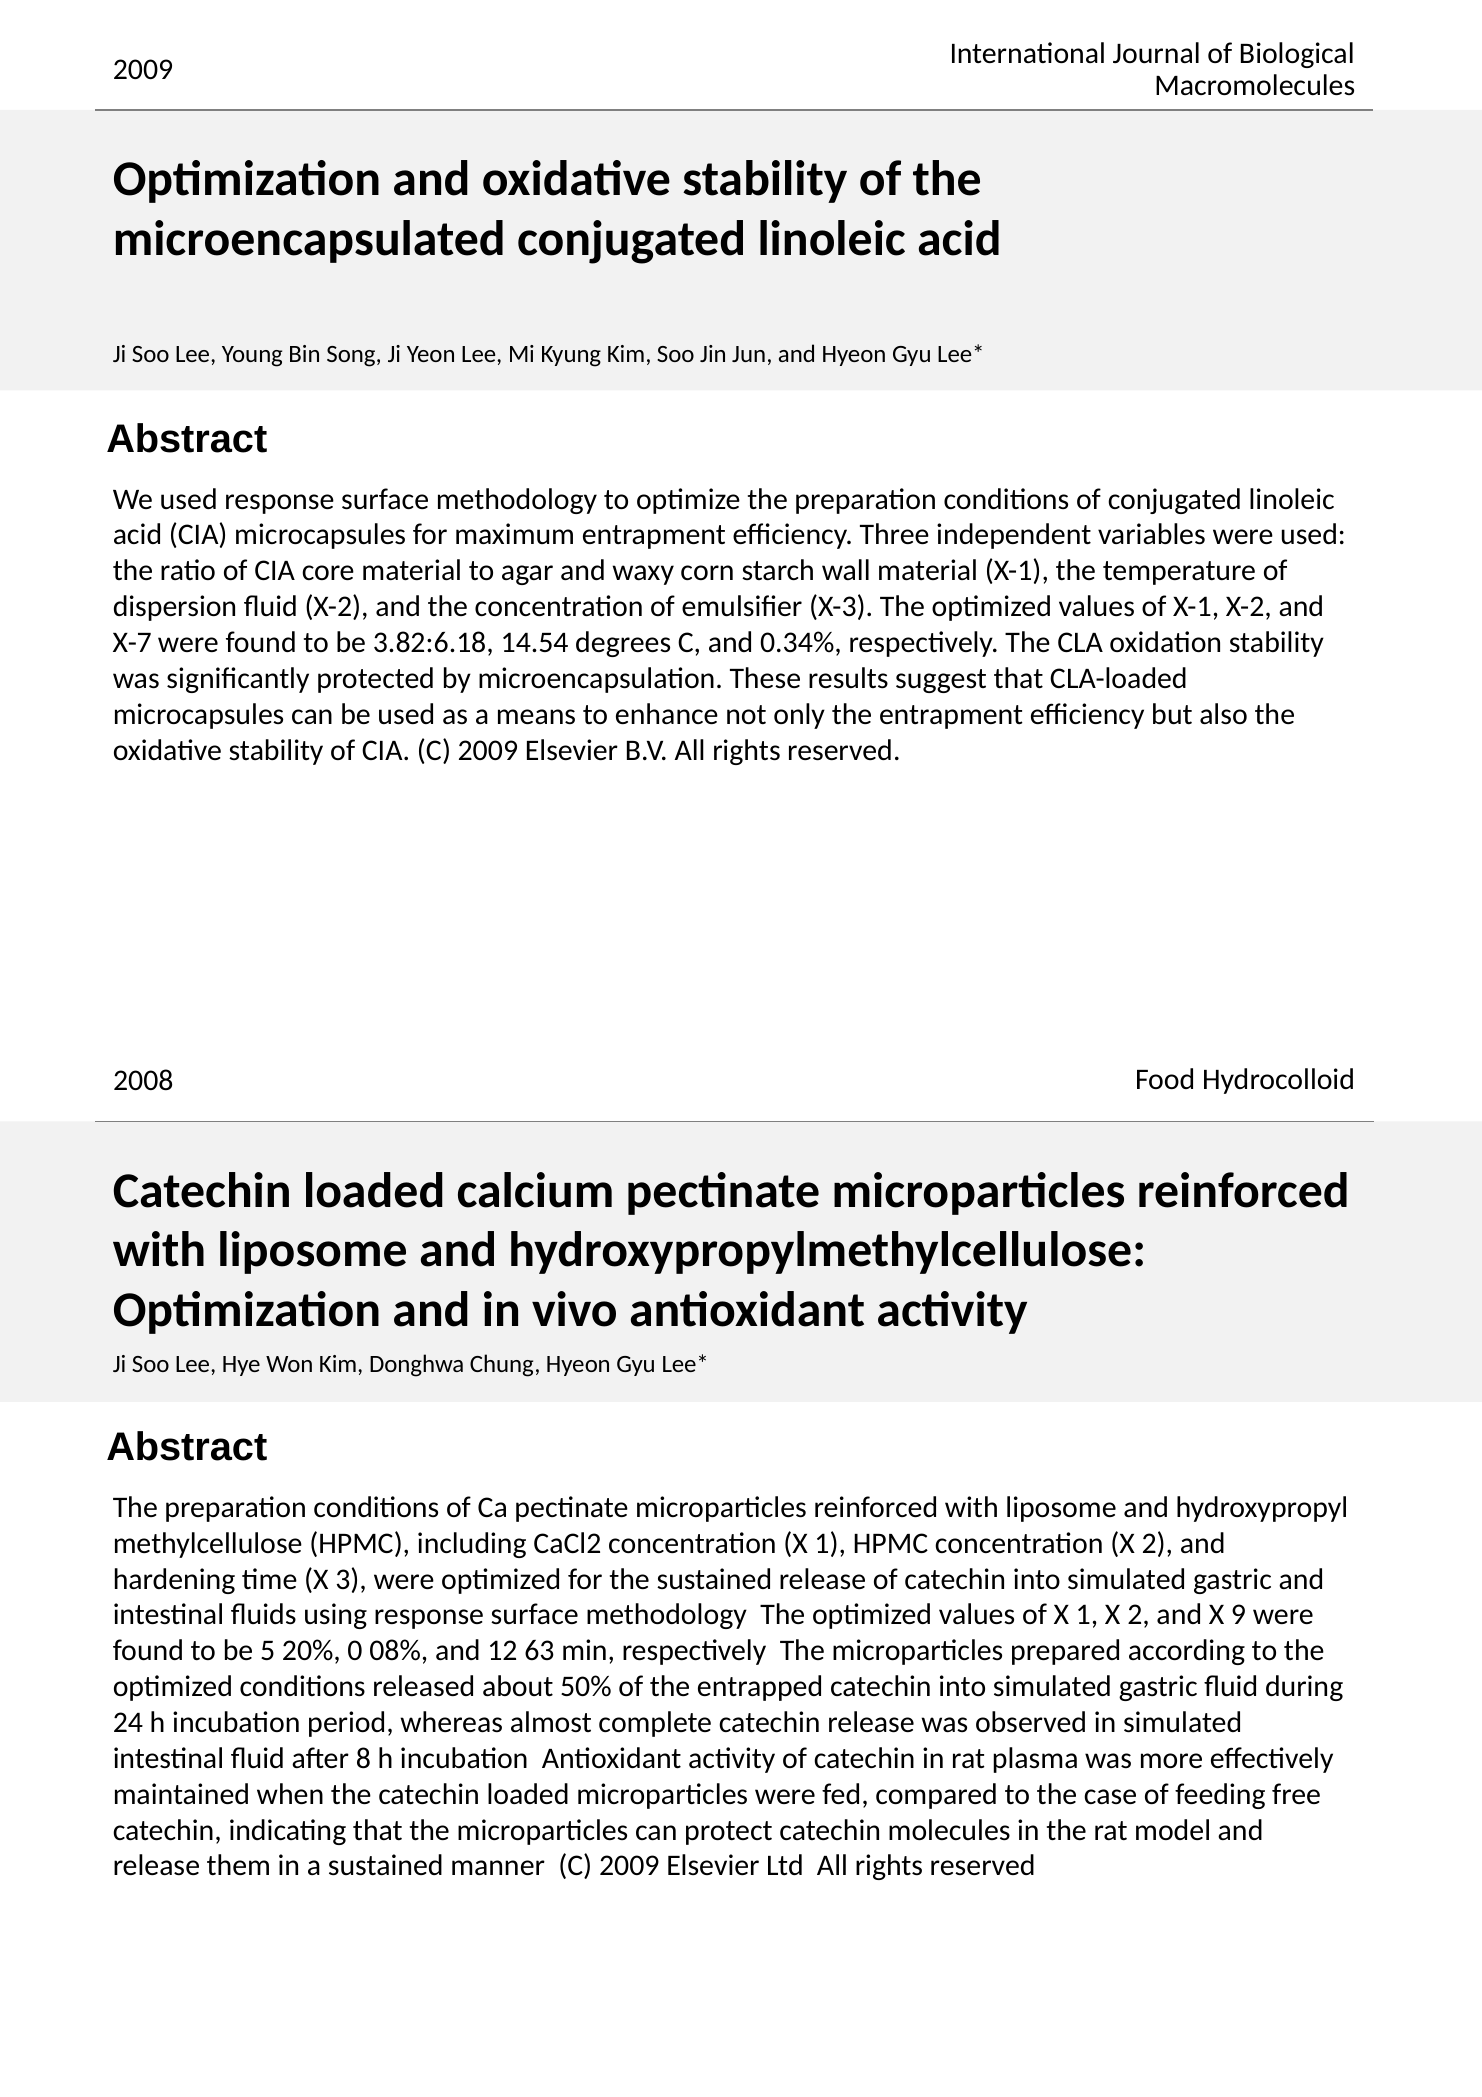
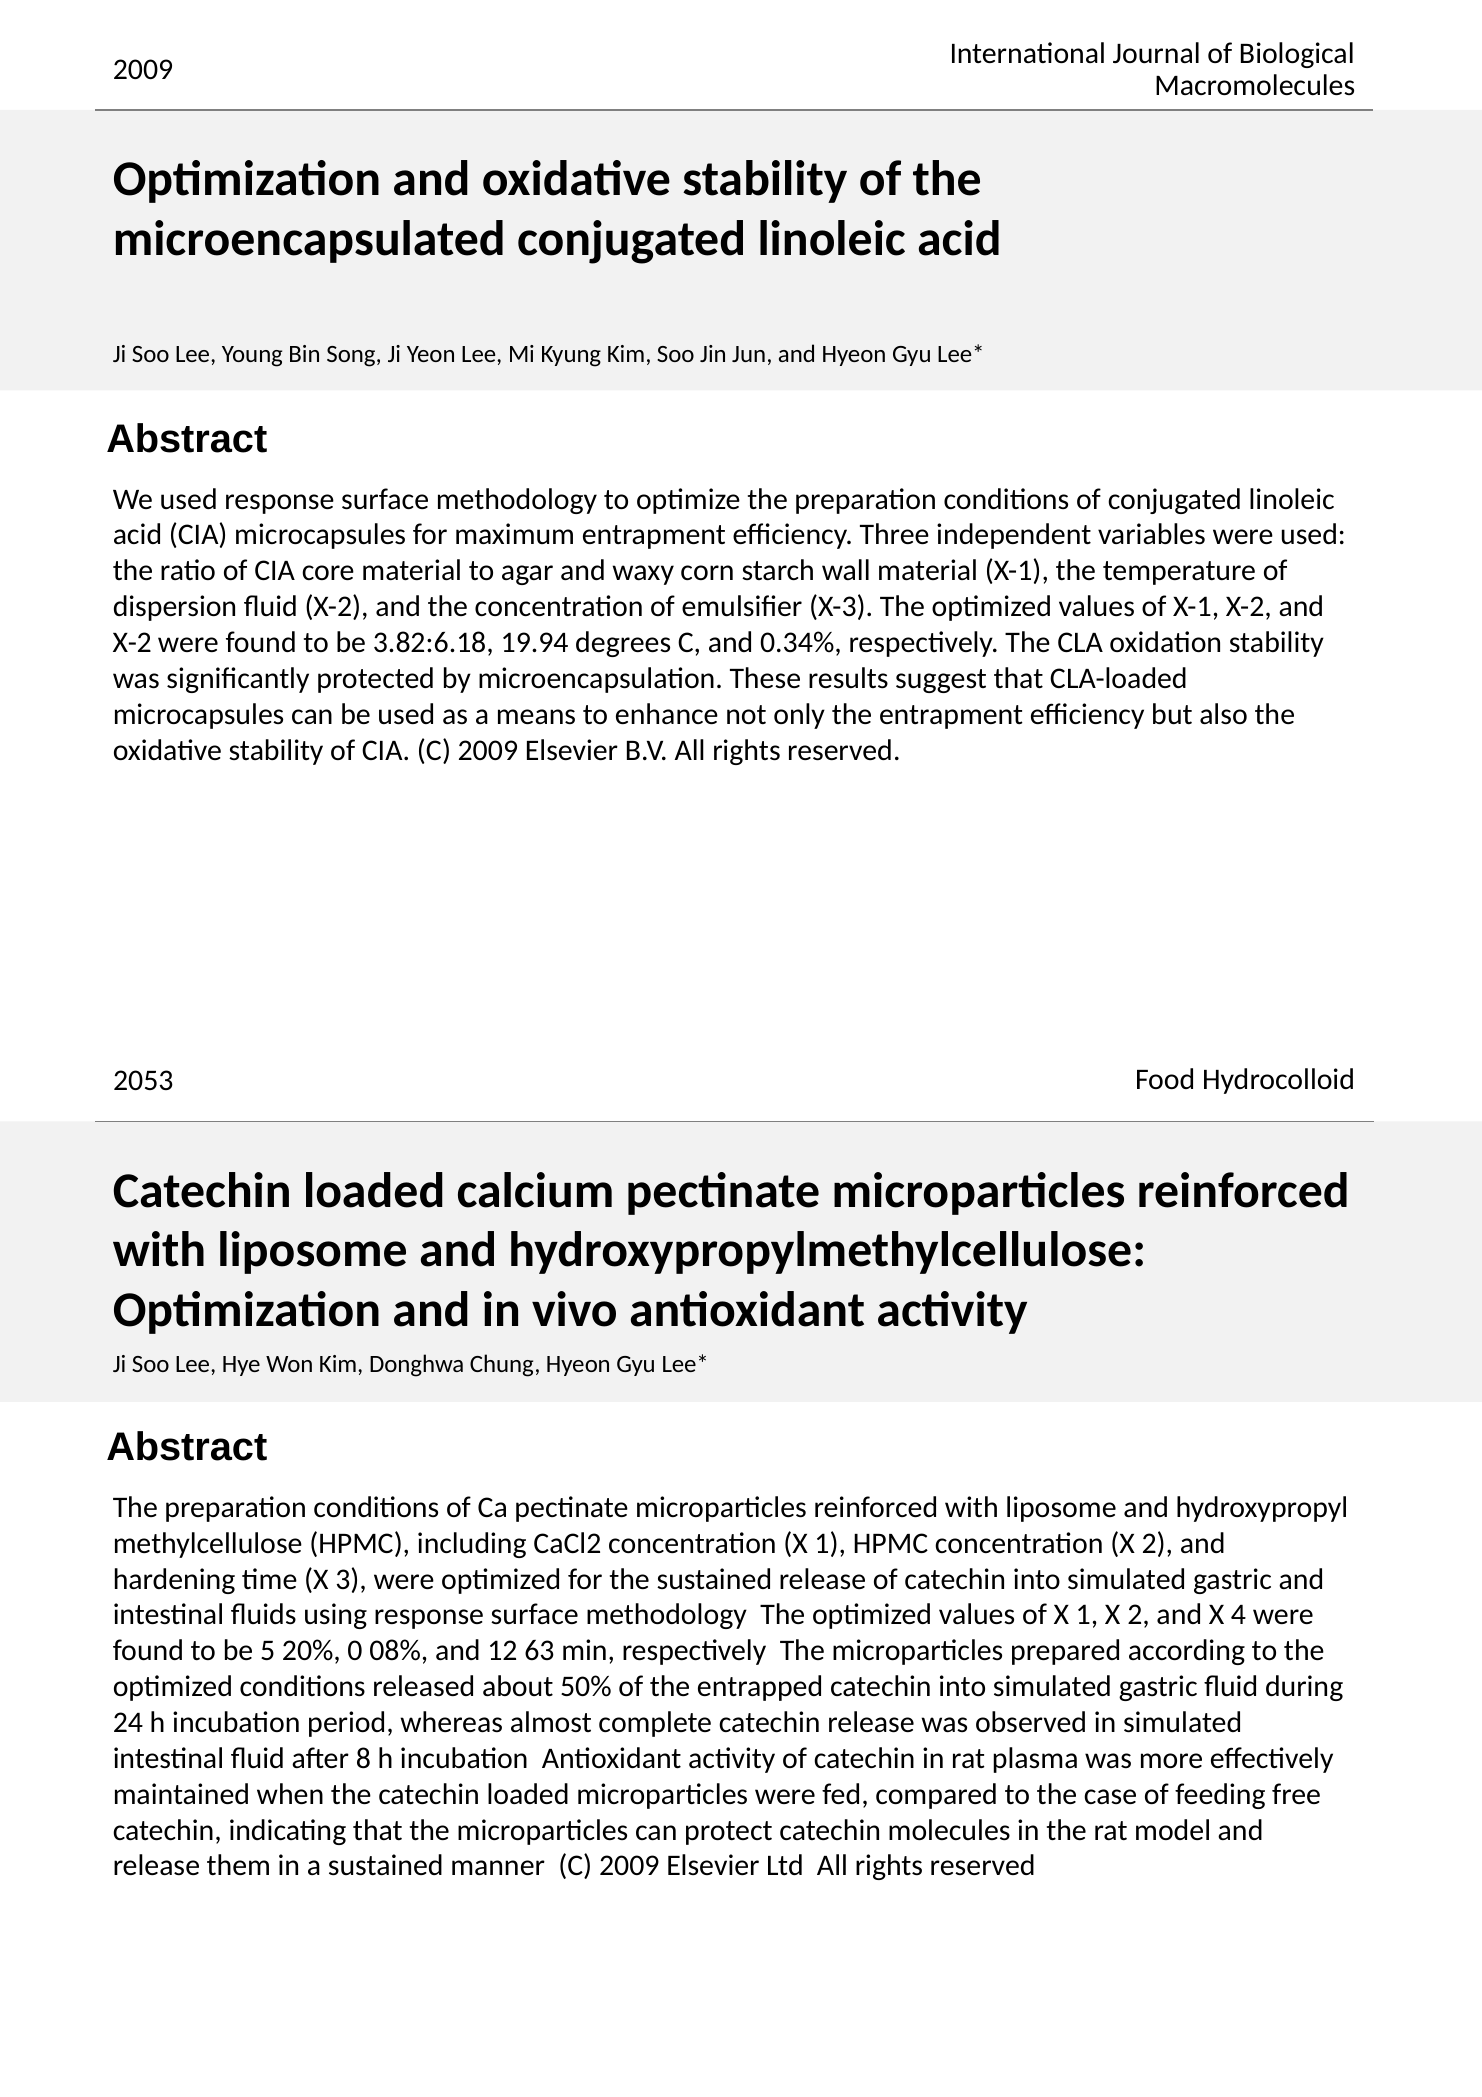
X-7: X-7 -> X-2 (132, 642)
14.54: 14.54 -> 19.94 (535, 642)
2008: 2008 -> 2053 (143, 1080)
9: 9 -> 4 (1239, 1614)
